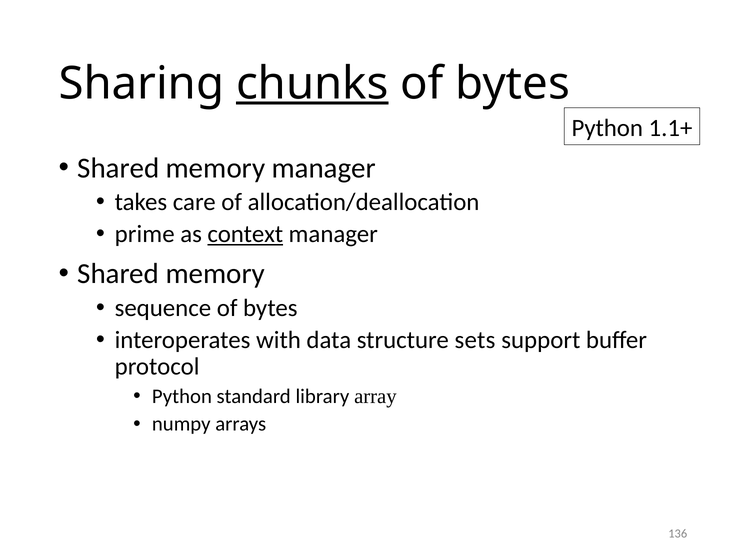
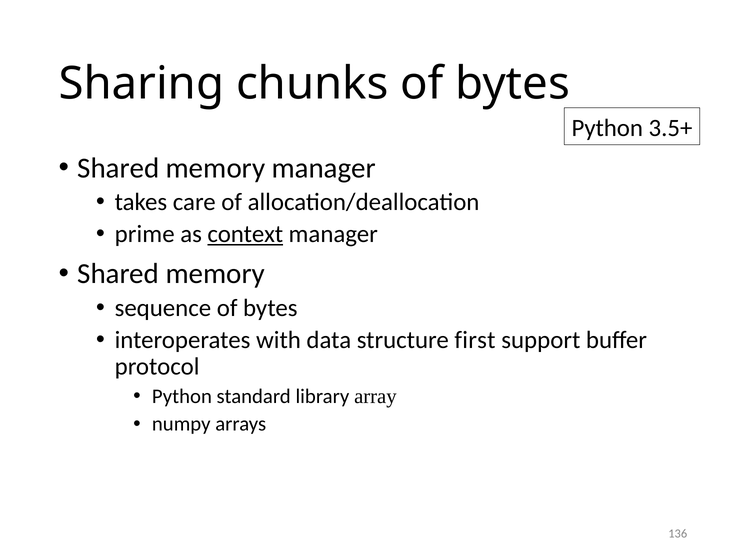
chunks underline: present -> none (312, 84)
1.1+: 1.1+ -> 3.5+ (671, 128)
sets: sets -> first (475, 340)
